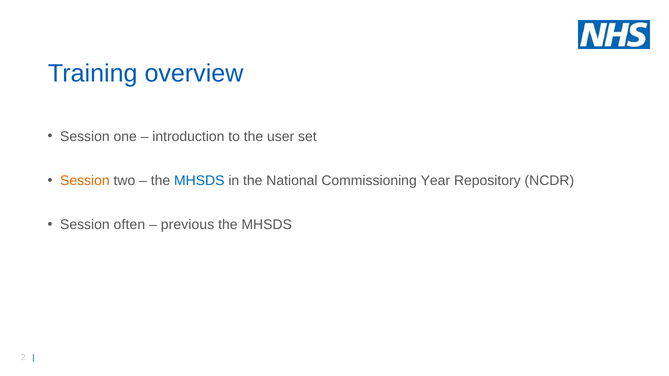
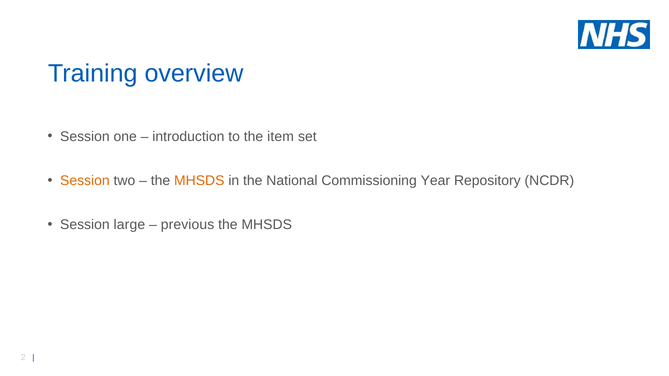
user: user -> item (281, 137)
MHSDS colour: blue -> orange (199, 181)
often: often -> large (129, 225)
